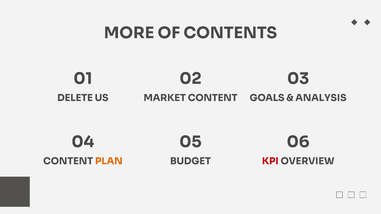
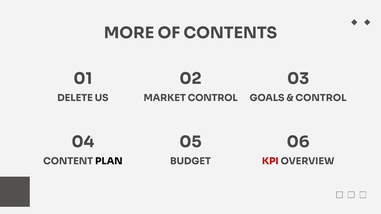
MARKET CONTENT: CONTENT -> CONTROL (213, 98)
ANALYSIS: ANALYSIS -> CONTROL (321, 98)
PLAN colour: orange -> black (109, 161)
